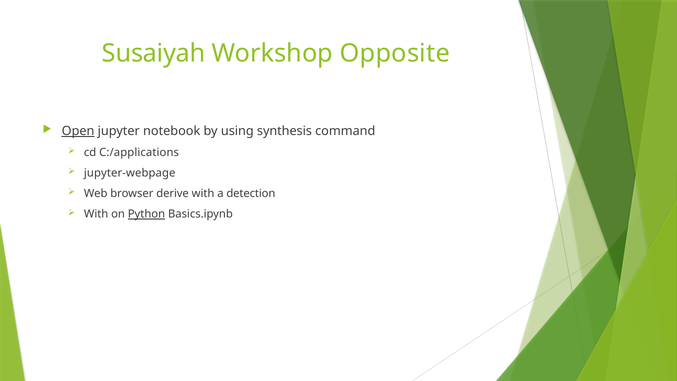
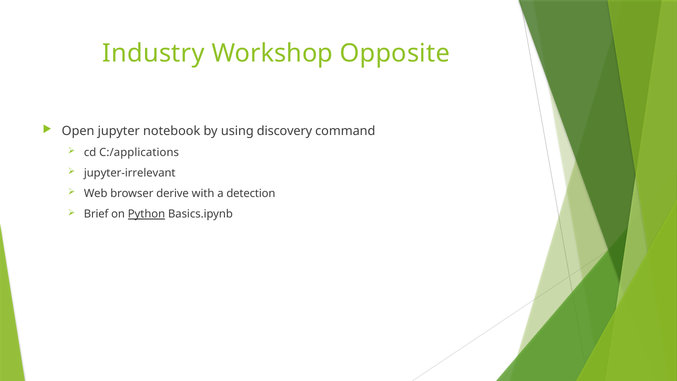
Susaiyah: Susaiyah -> Industry (153, 53)
Open underline: present -> none (78, 131)
synthesis: synthesis -> discovery (284, 131)
jupyter-webpage: jupyter-webpage -> jupyter-irrelevant (130, 173)
With: With -> Brief (96, 214)
